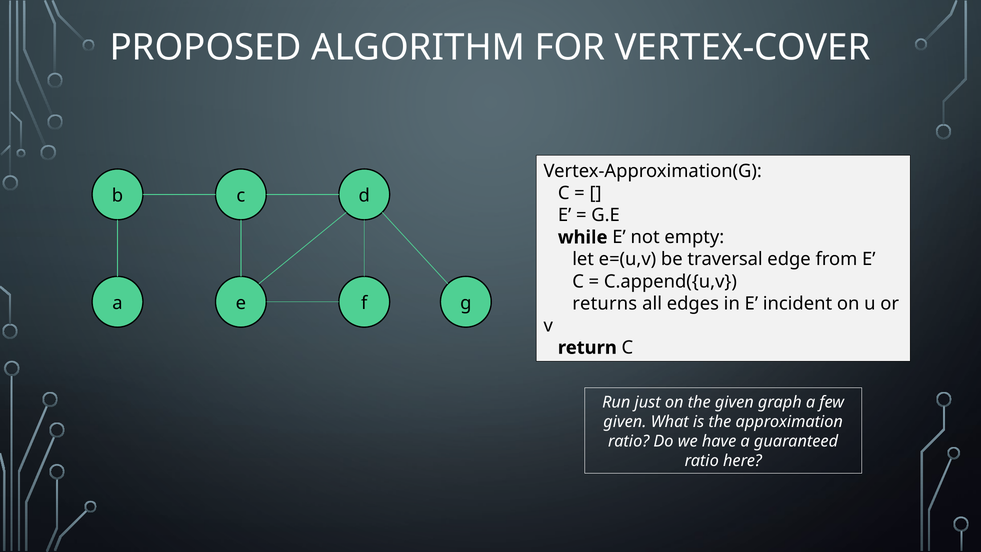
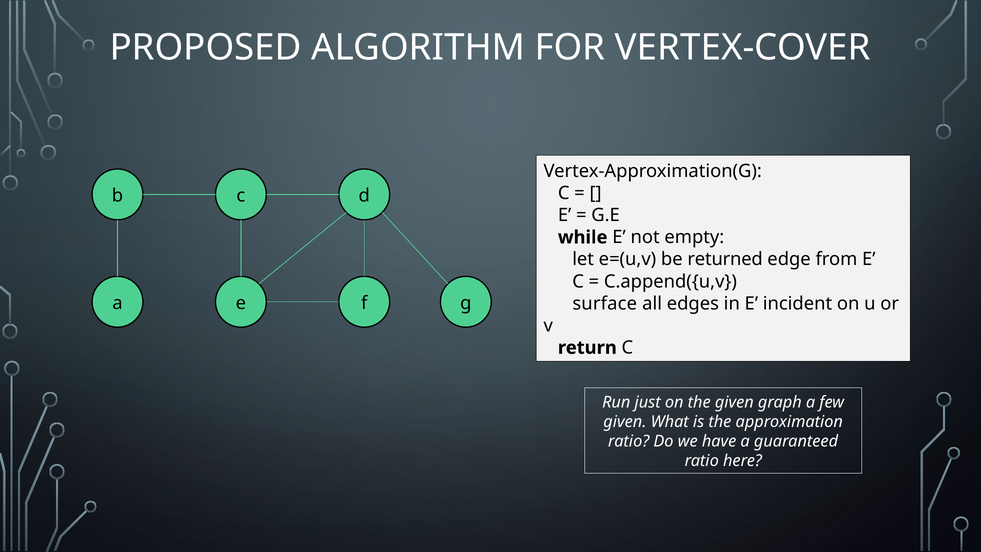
traversal: traversal -> returned (725, 259)
returns: returns -> surface (605, 303)
